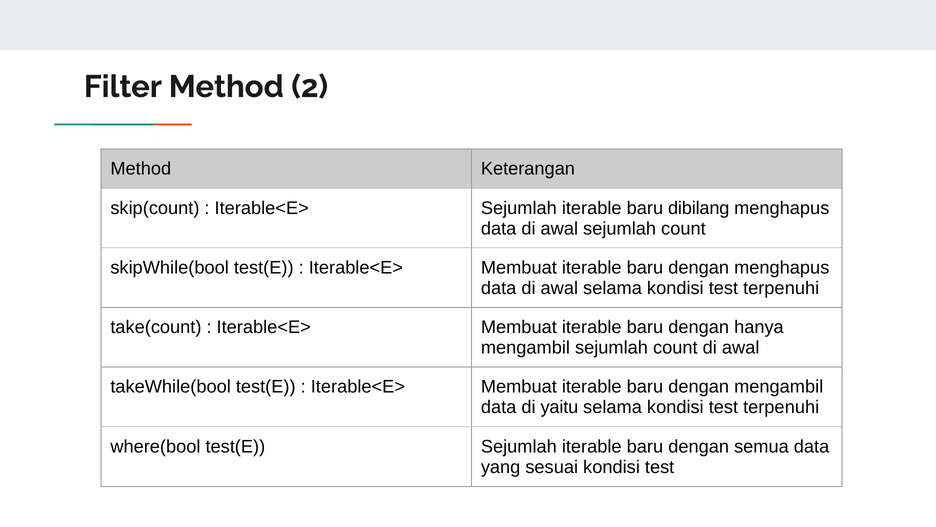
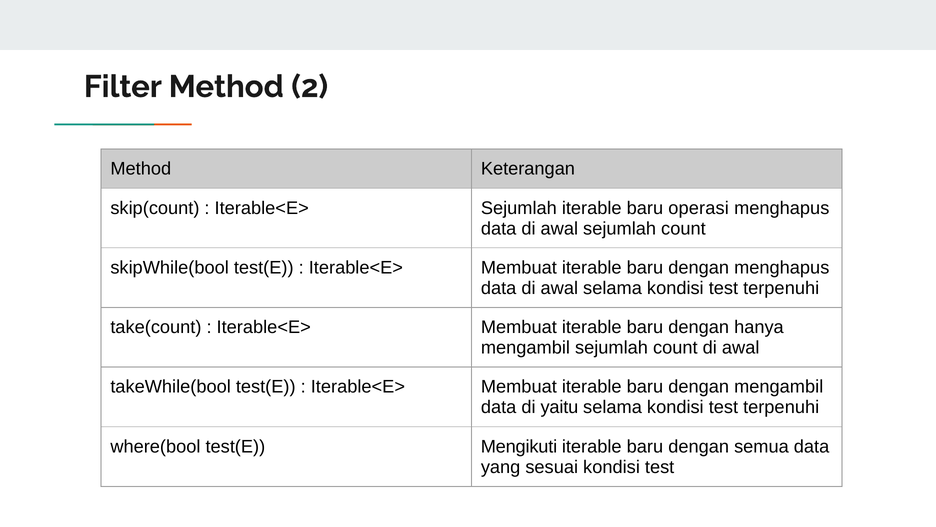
dibilang: dibilang -> operasi (699, 208)
test(E Sejumlah: Sejumlah -> Mengikuti (519, 446)
